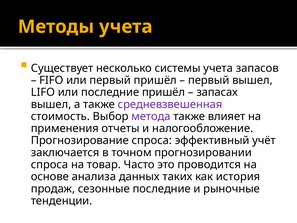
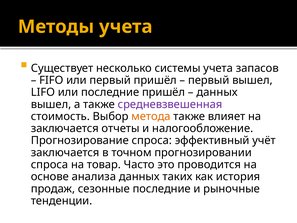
запасах: запасах -> данных (217, 92)
метода colour: purple -> orange (151, 116)
применения: применения -> заключается (65, 128)
